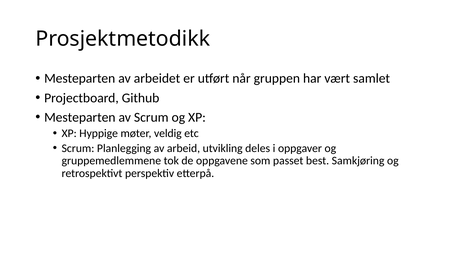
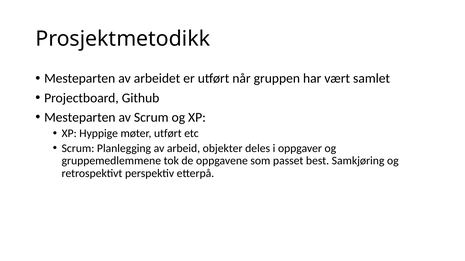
møter veldig: veldig -> utført (168, 134)
utvikling: utvikling -> objekter (223, 149)
